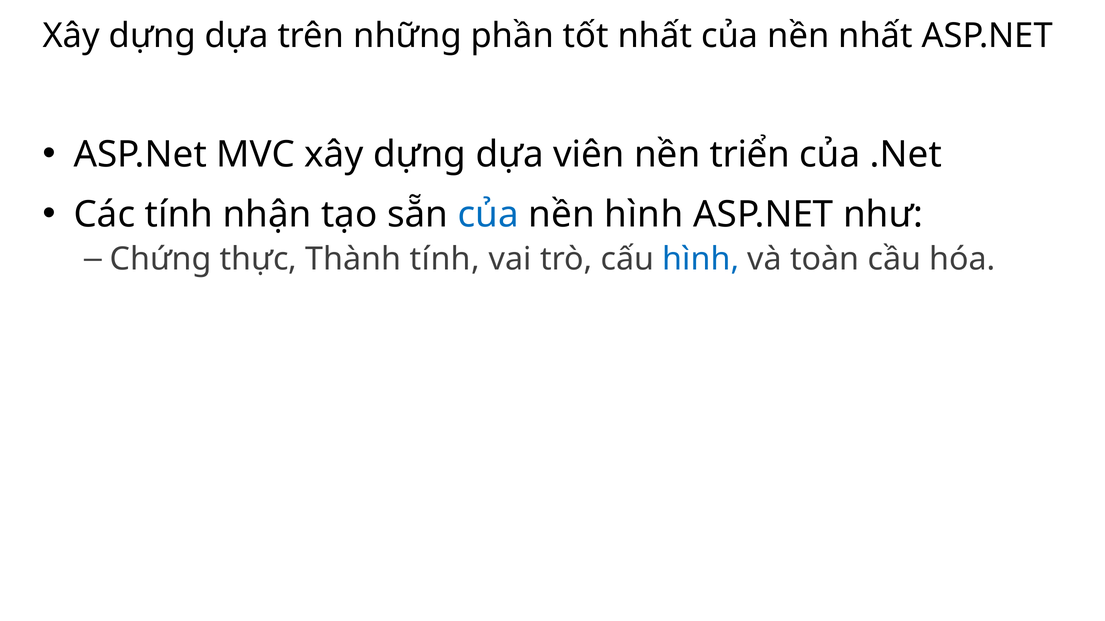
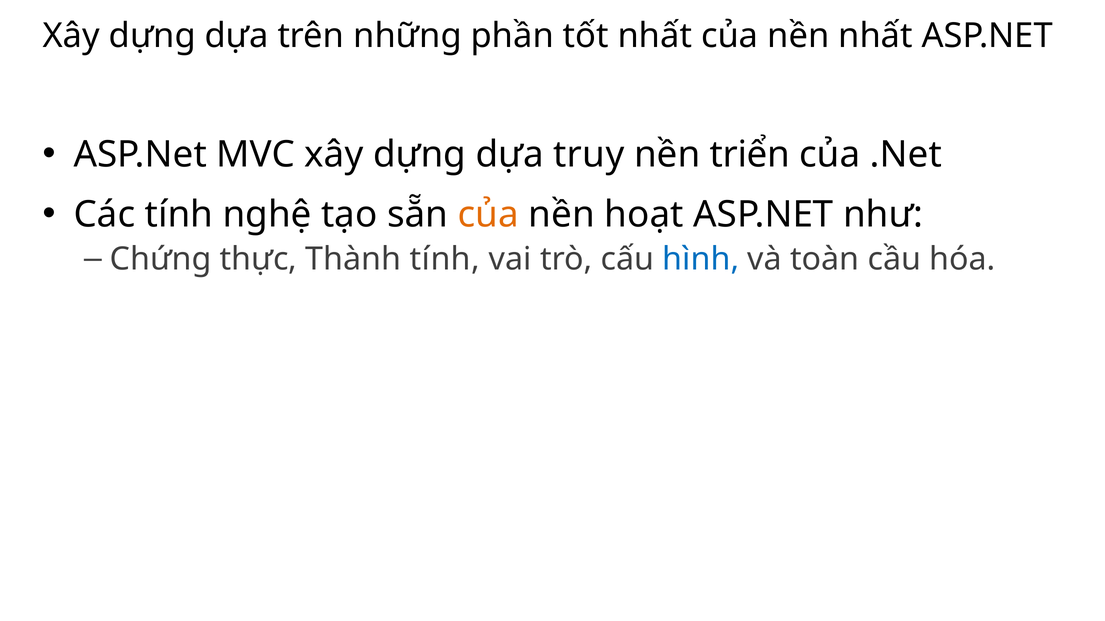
viên: viên -> truy (589, 155)
nhận: nhận -> nghệ (267, 215)
của colour: blue -> orange (488, 215)
nền hình: hình -> hoạt (644, 215)
